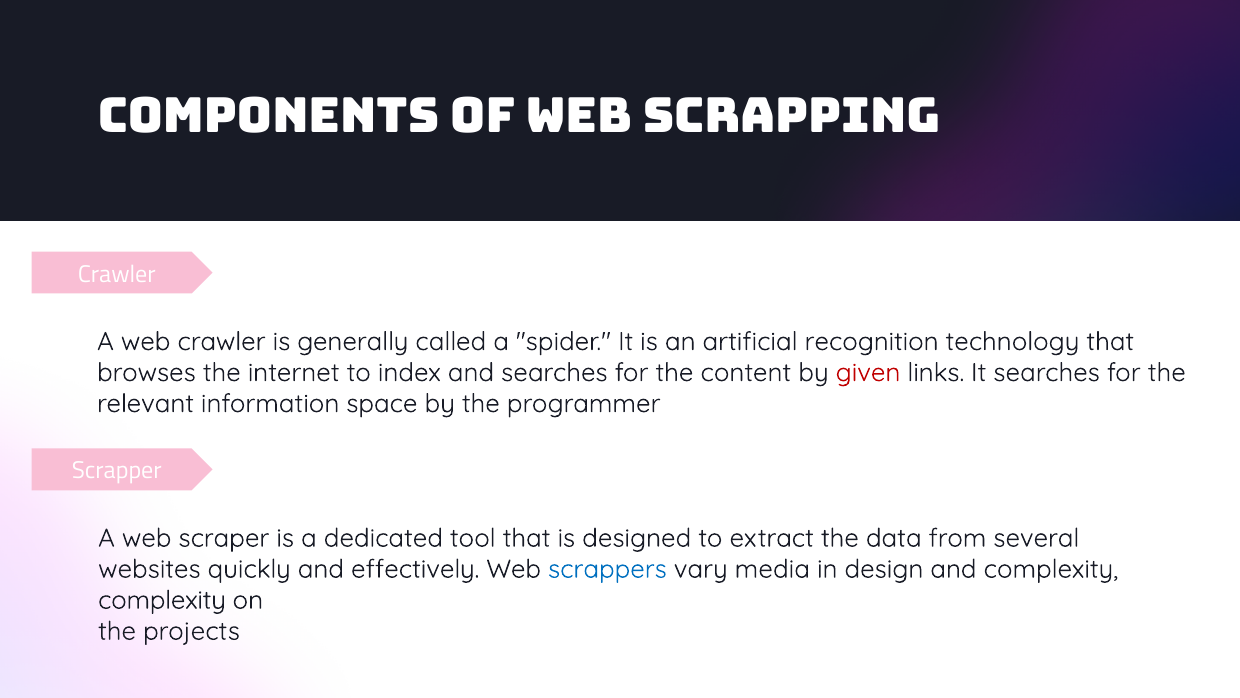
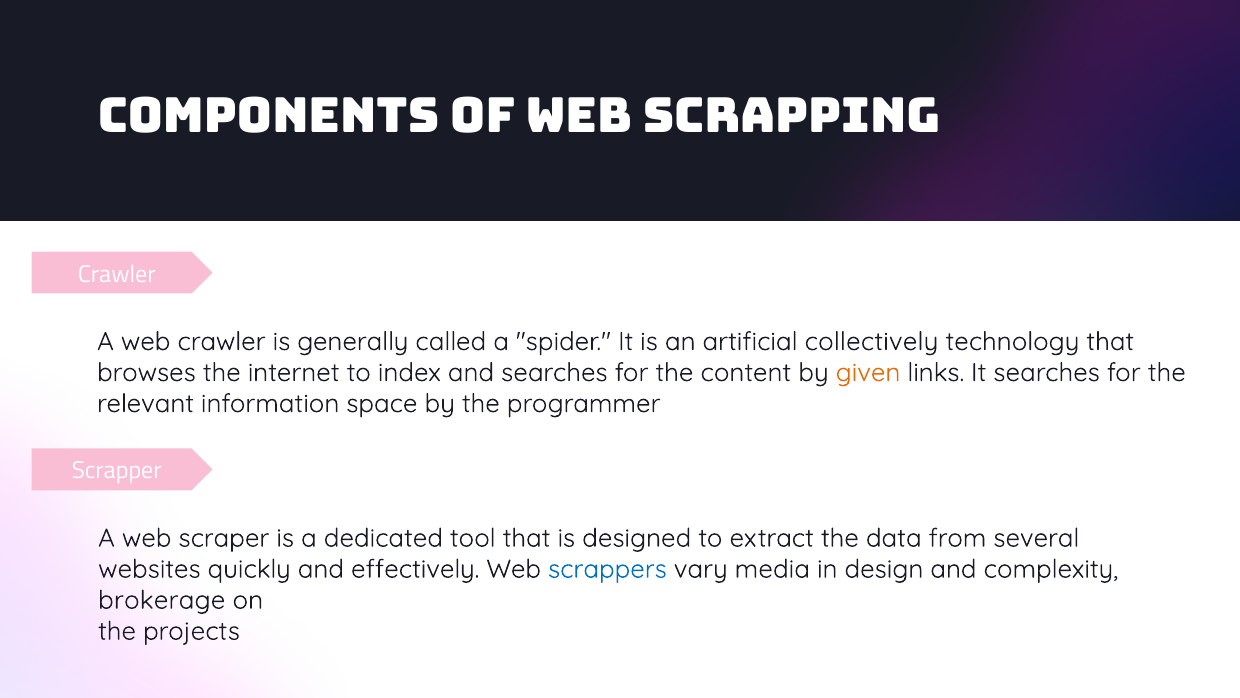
recognition: recognition -> collectively (871, 341)
given colour: red -> orange (868, 372)
complexity: complexity -> brokerage (162, 600)
